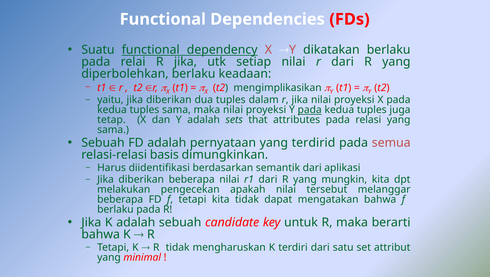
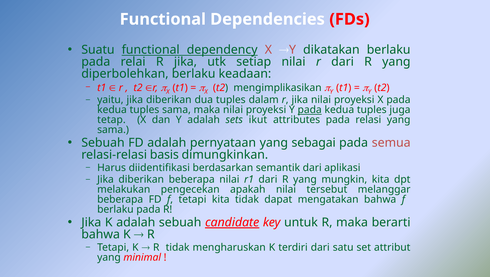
that: that -> ikut (258, 120)
terdirid: terdirid -> sebagai (314, 143)
candidate underline: none -> present (232, 222)
